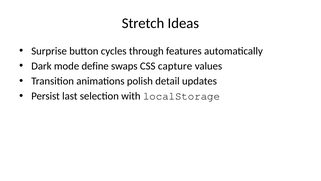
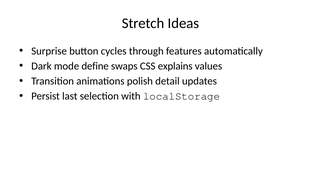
capture: capture -> explains (175, 66)
